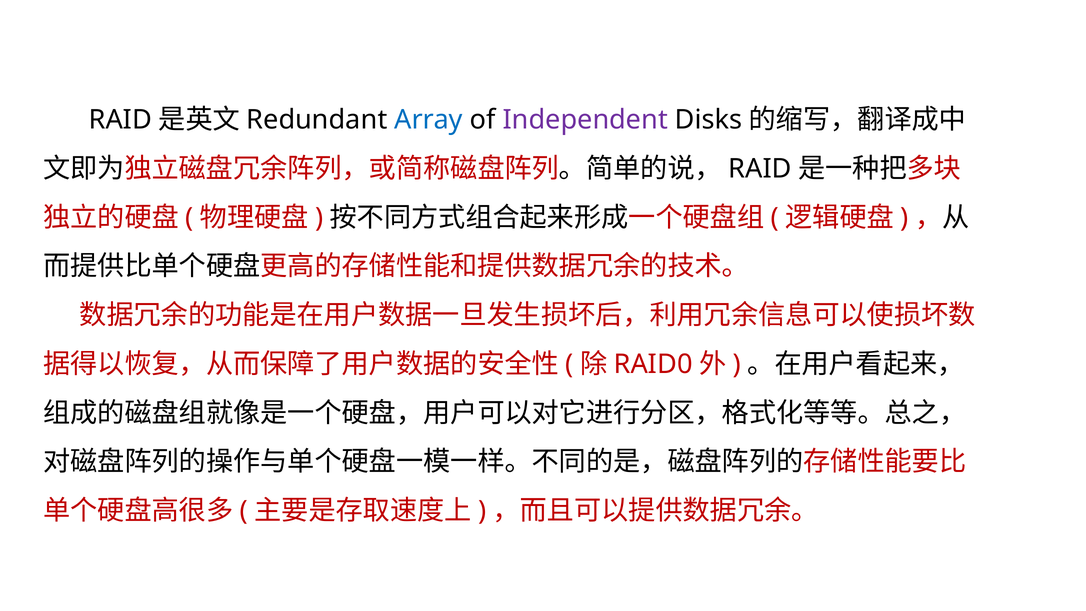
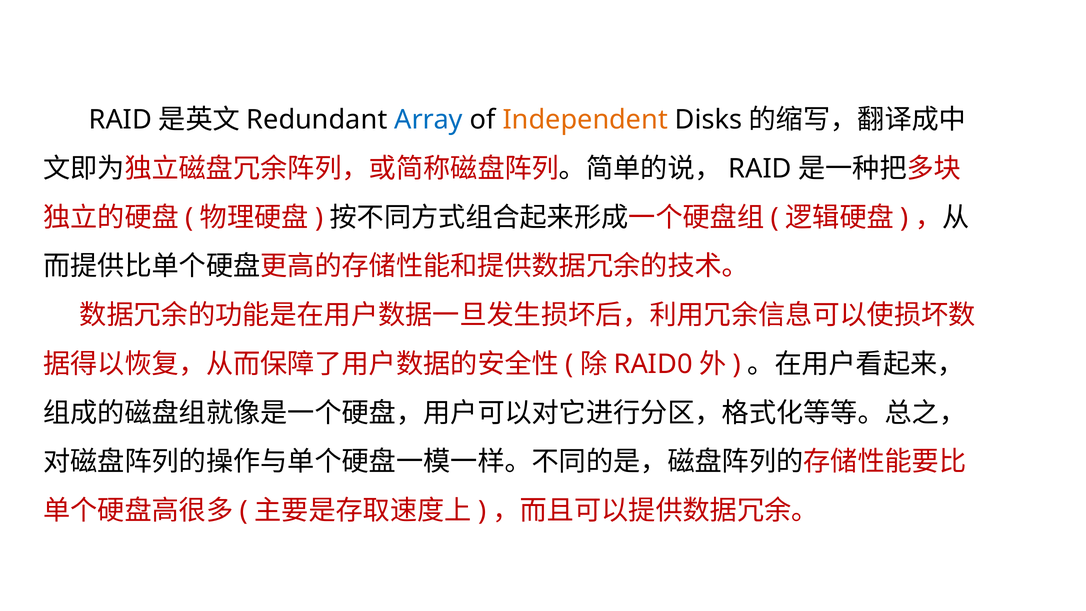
Independent colour: purple -> orange (585, 120)
